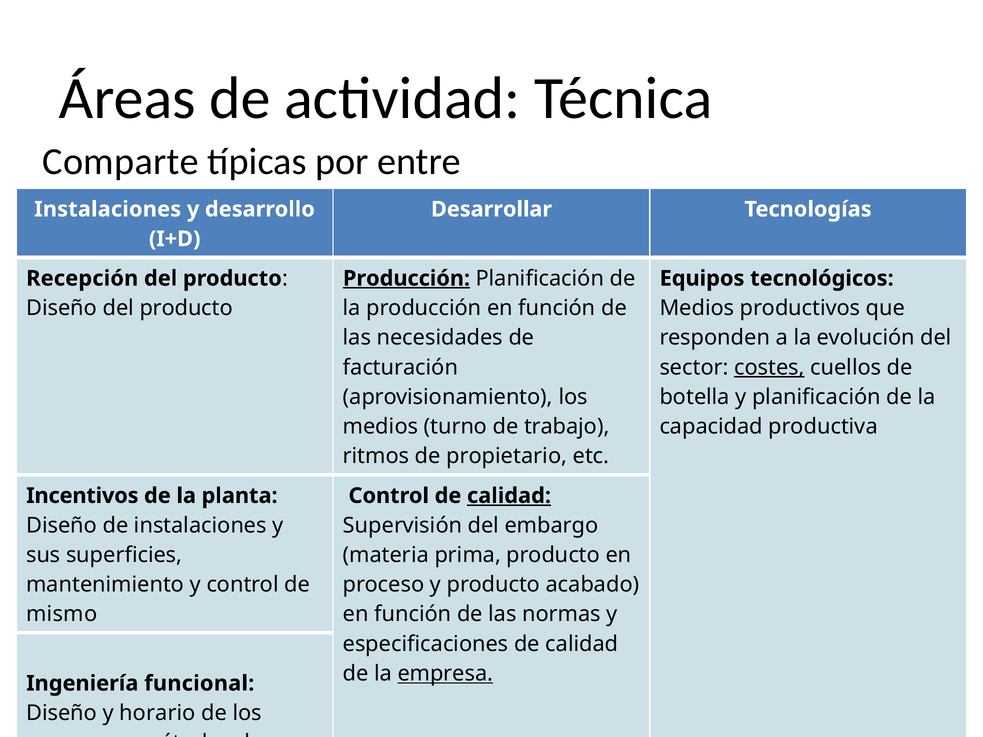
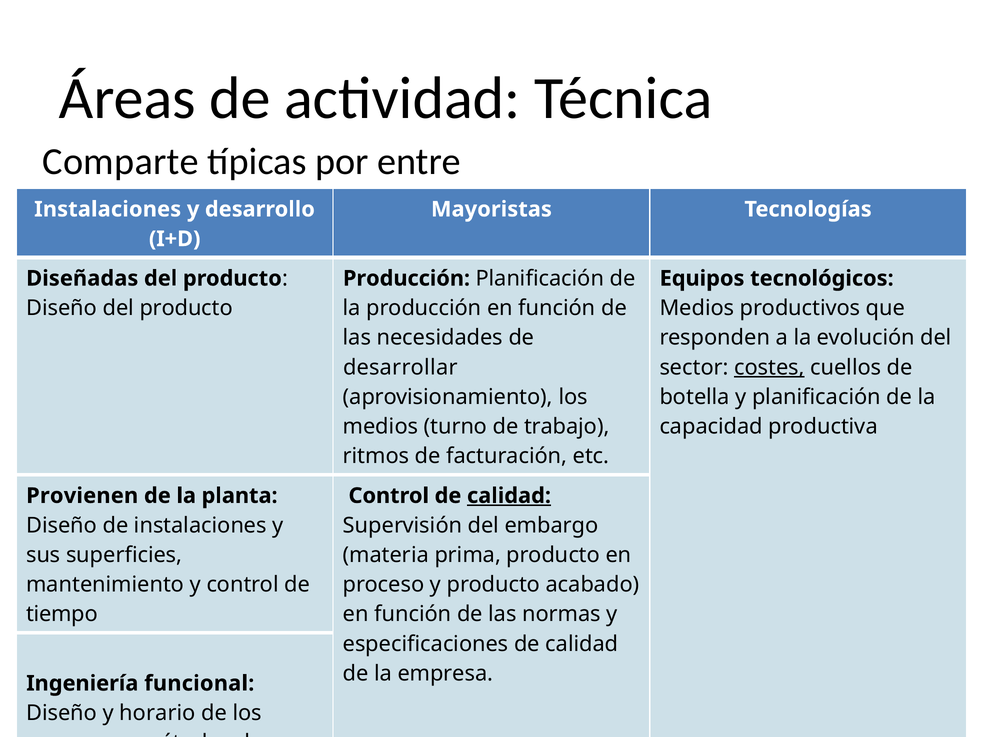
Desarrollar: Desarrollar -> Mayoristas (491, 209)
Recepción: Recepción -> Diseñadas (82, 279)
Producción underline: present -> none (406, 279)
facturación: facturación -> desarrollar (400, 367)
propietario: propietario -> facturación (507, 456)
Incentivos: Incentivos -> Provienen (82, 496)
mismo: mismo -> tiempo (62, 614)
empresa underline: present -> none (445, 674)
